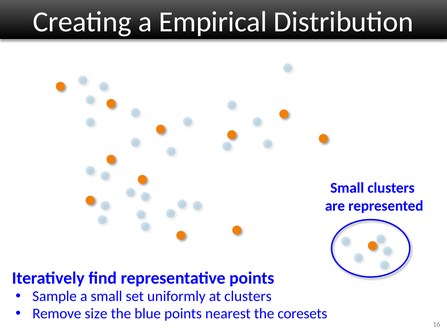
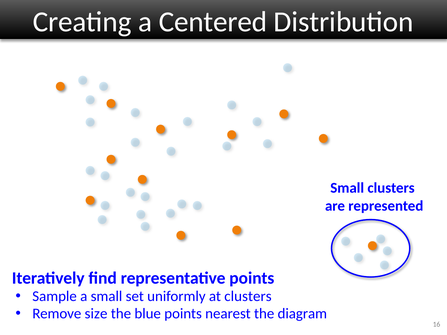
Empirical: Empirical -> Centered (213, 22)
coresets: coresets -> diagram (302, 314)
